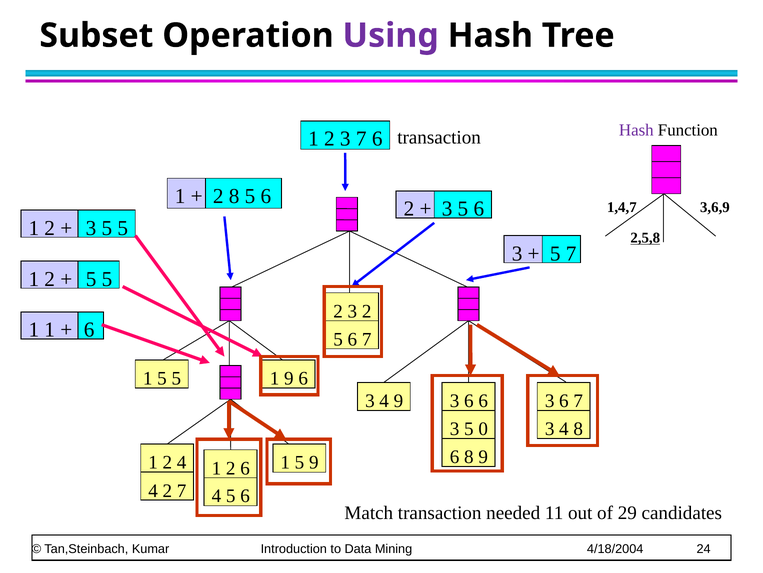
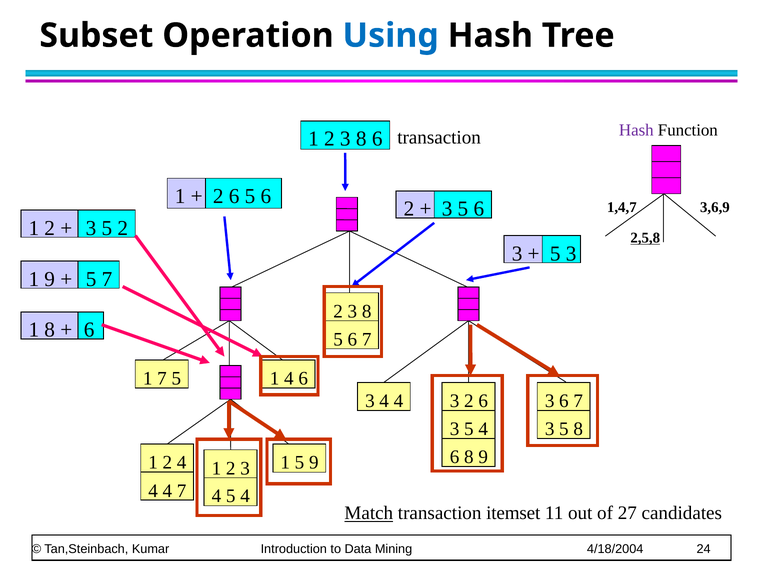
Using colour: purple -> blue (391, 36)
1 2 3 7: 7 -> 8 (361, 139)
8: 8 -> 6 (234, 196)
3 5 5: 5 -> 2 (123, 228)
5 7: 7 -> 3 (571, 253)
2: 2 -> 9 (50, 279)
5: 5 -> 7 (107, 279)
2: 2 -> 8 (367, 311)
1 1: 1 -> 8 (50, 330)
5: 5 -> 7 (162, 378)
1 9: 9 -> 4 (289, 378)
3 4 9: 9 -> 4 (398, 400)
6: 6 -> 2 (469, 400)
3 5 0: 0 -> 4 (483, 428)
4: 4 -> 5 (564, 428)
6: 6 -> 3 (245, 468)
2: 2 -> 4 (167, 490)
4 5 6: 6 -> 4 (245, 496)
Match underline: none -> present (369, 512)
needed: needed -> itemset (513, 512)
29: 29 -> 27 (627, 512)
